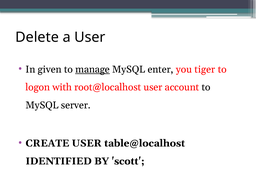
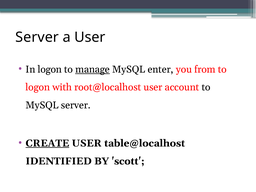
Delete: Delete -> Server (37, 37)
In given: given -> logon (50, 69)
tiger: tiger -> from (205, 69)
CREATE underline: none -> present (47, 143)
